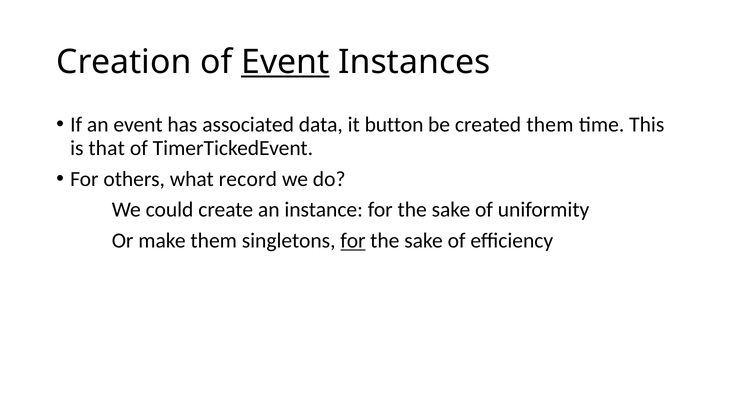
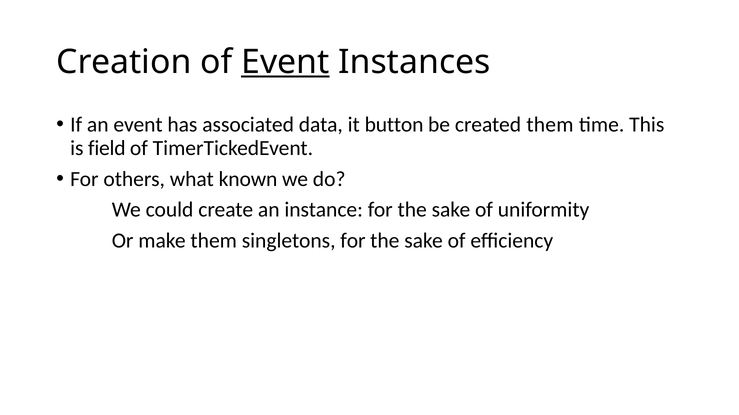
that: that -> field (107, 148)
record: record -> known (248, 179)
for underline: present -> none (353, 241)
